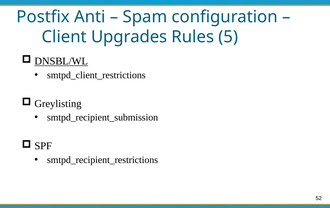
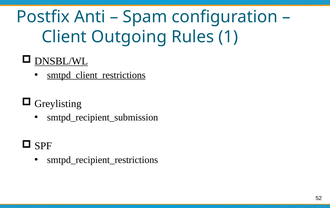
Upgrades: Upgrades -> Outgoing (129, 37)
5: 5 -> 1 (228, 37)
smtpd_client_restrictions underline: none -> present (96, 75)
